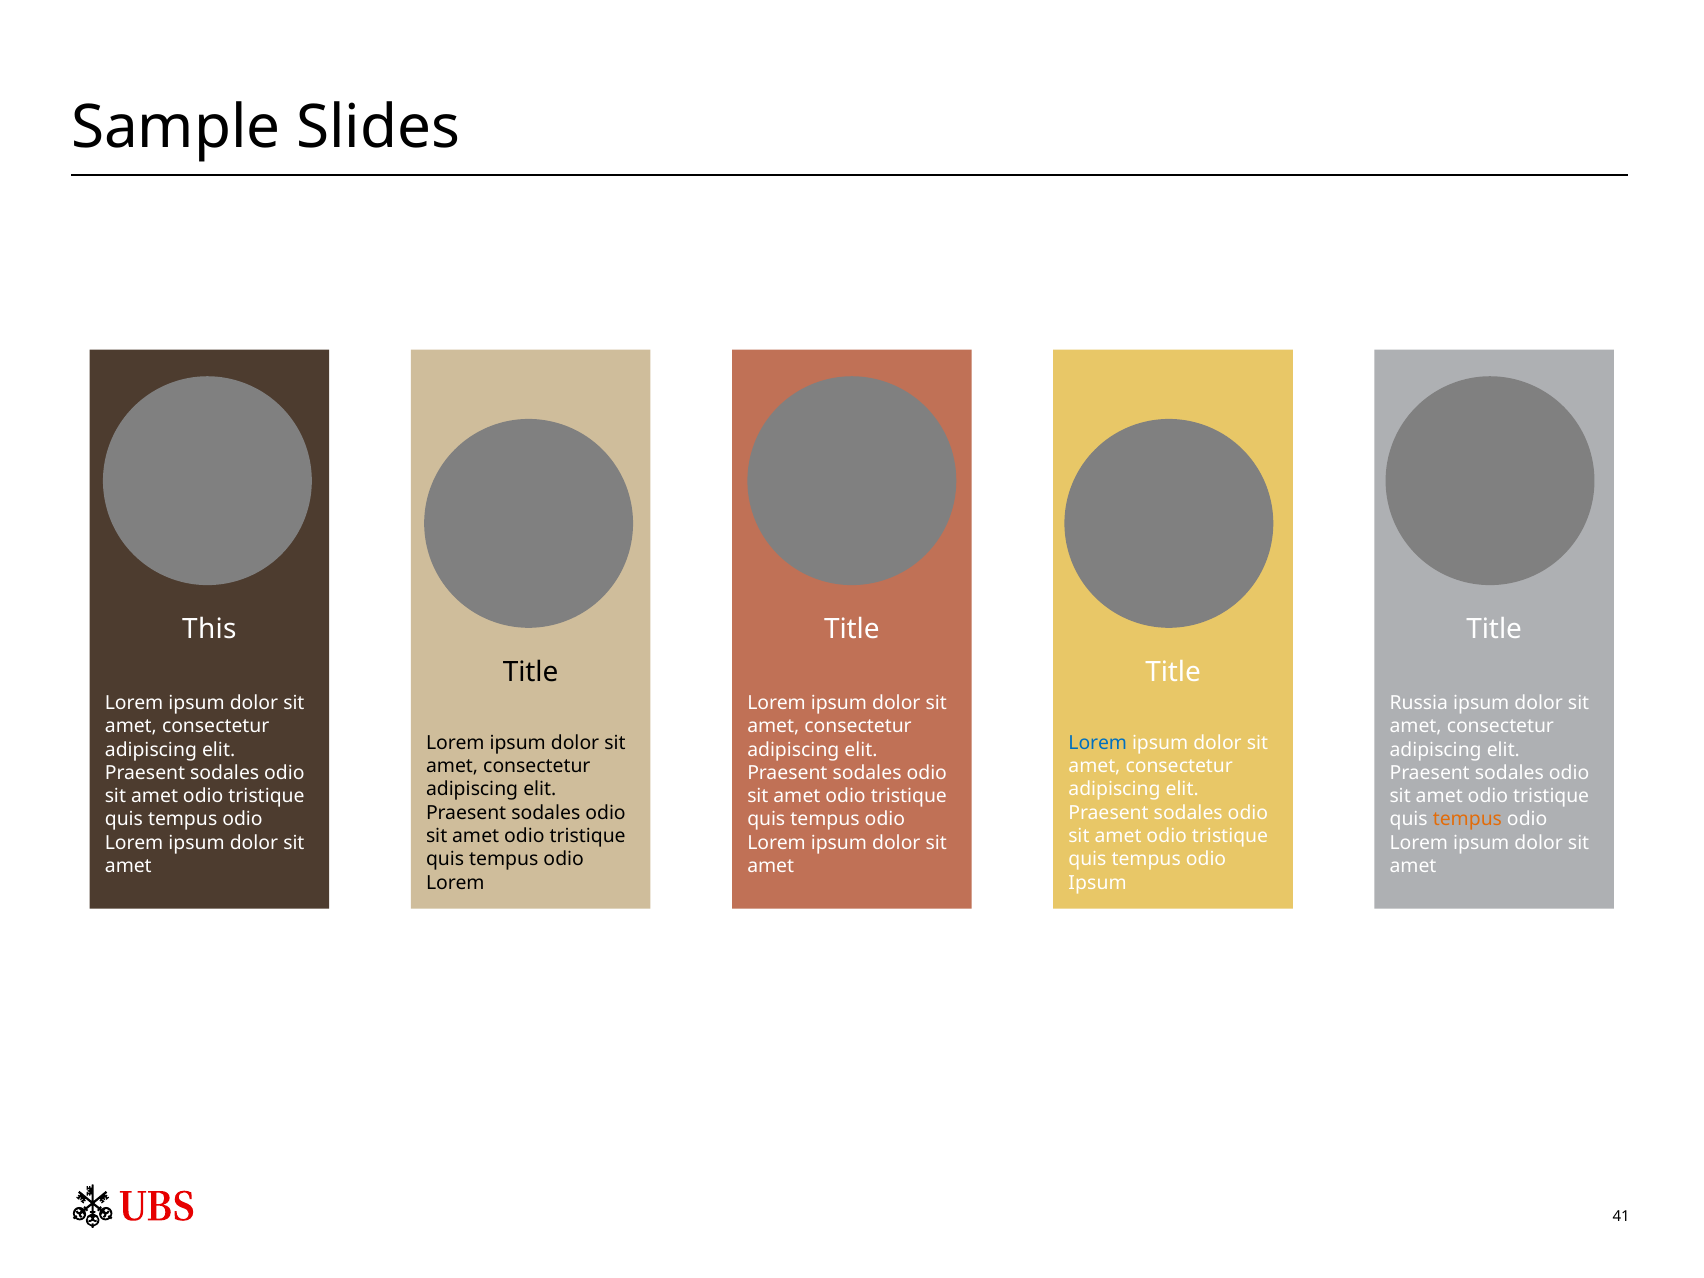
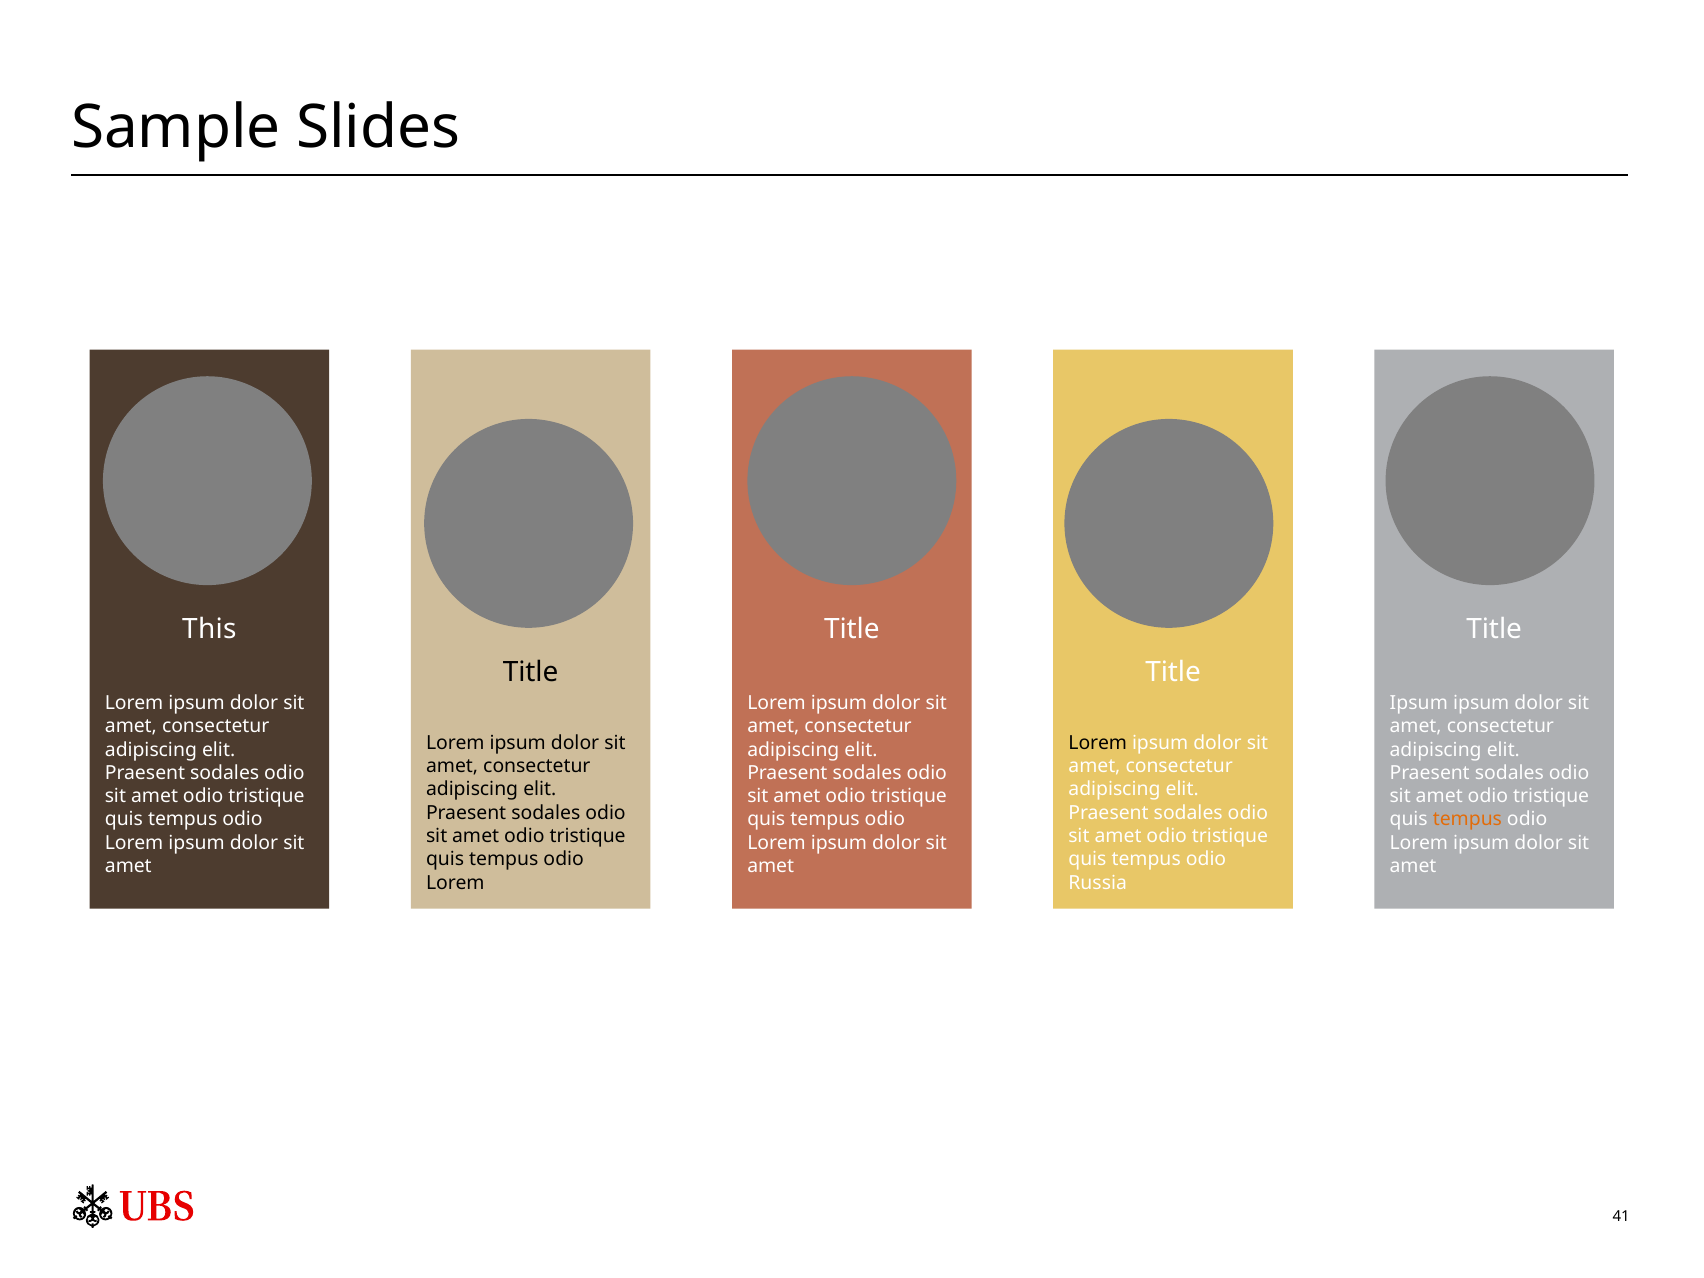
Russia: Russia -> Ipsum (1419, 703)
Lorem colour: blue -> black (1098, 743)
Ipsum: Ipsum -> Russia (1098, 883)
